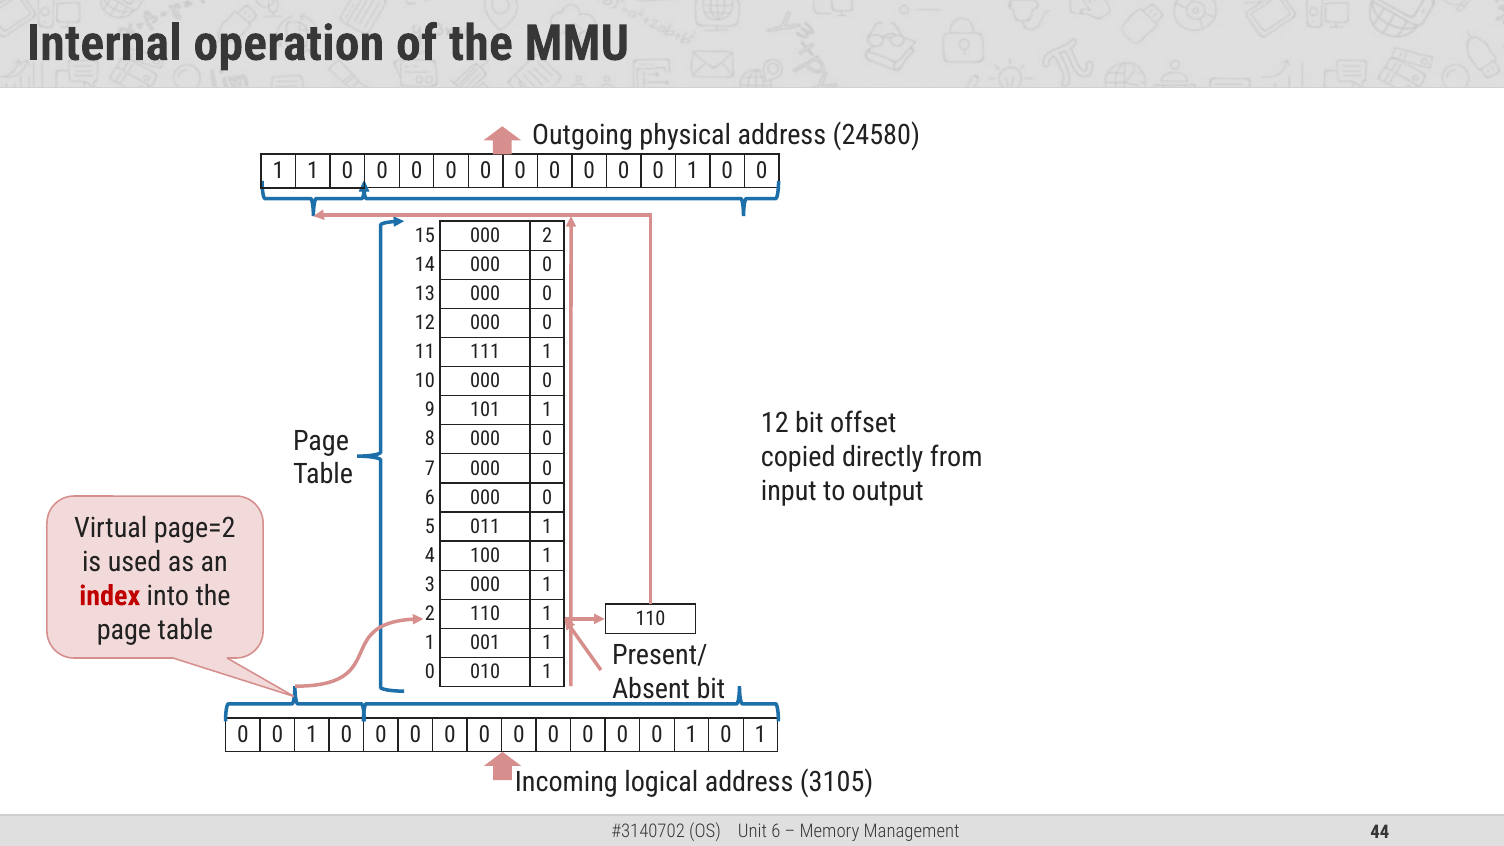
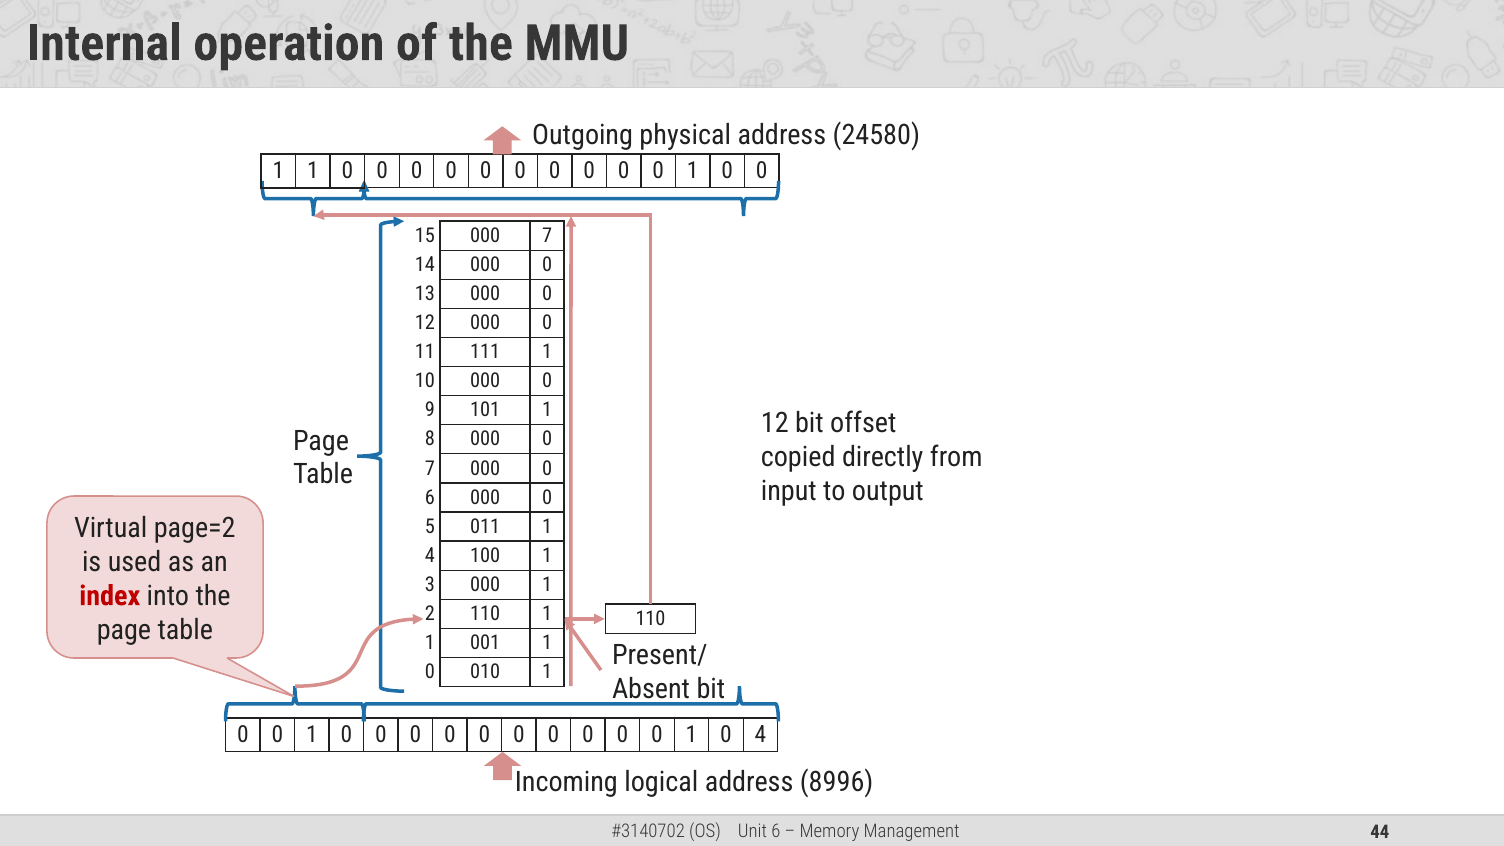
000 2: 2 -> 7 (547, 236)
1 0 1: 1 -> 4 (761, 735)
3105: 3105 -> 8996 (837, 782)
